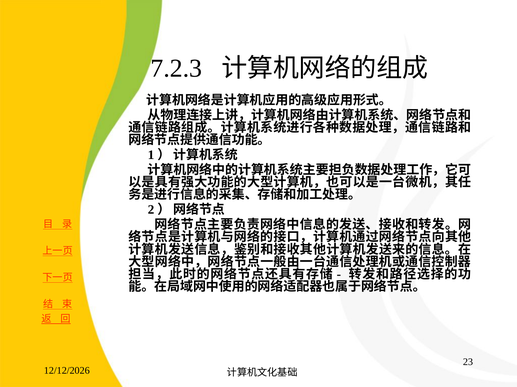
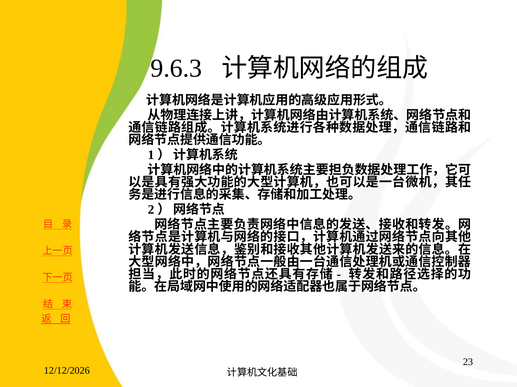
7.2.3: 7.2.3 -> 9.6.3 (176, 69)
